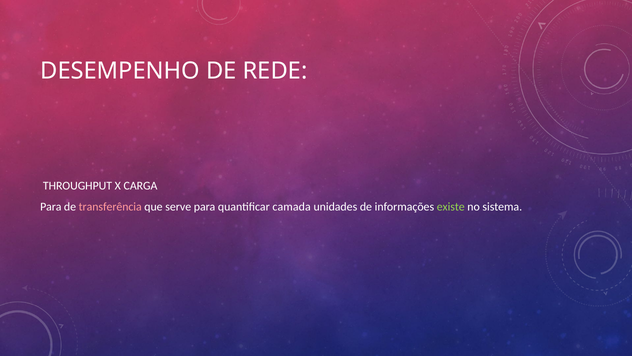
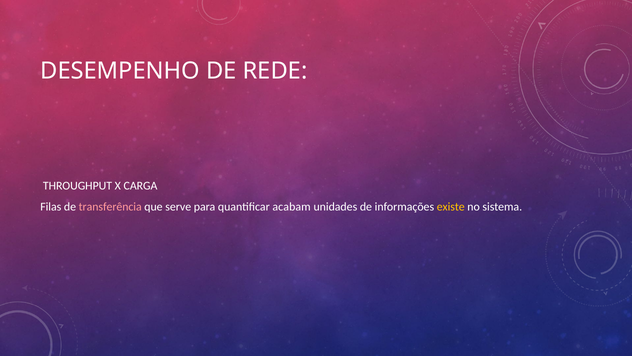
Para: Para -> Filas (51, 206)
camada: camada -> acabam (292, 206)
existe colour: light green -> yellow (451, 206)
